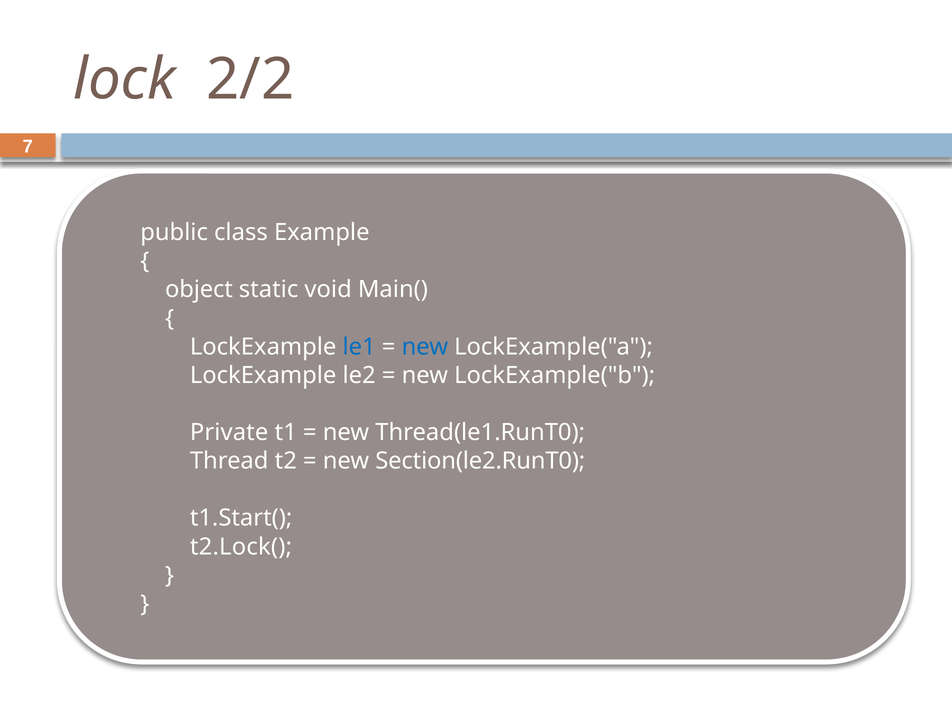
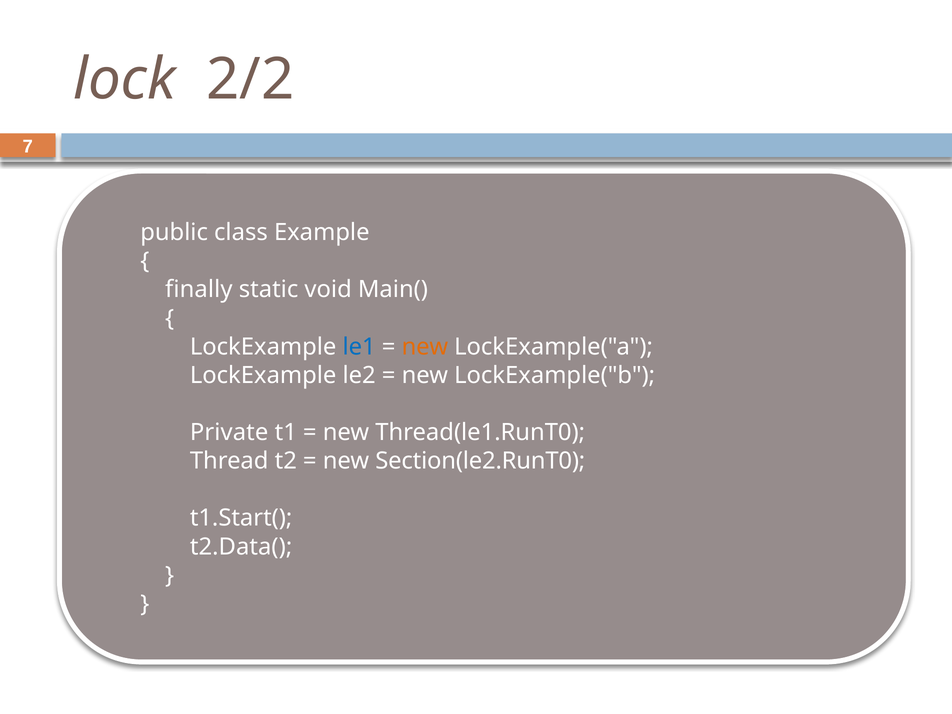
object: object -> finally (199, 290)
new colour: blue -> orange (425, 347)
t2.Lock(: t2.Lock( -> t2.Data( (241, 547)
